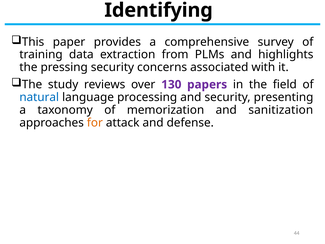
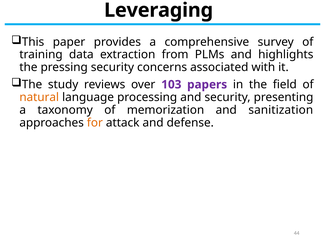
Identifying: Identifying -> Leveraging (159, 10)
130: 130 -> 103 (171, 84)
natural colour: blue -> orange (39, 97)
